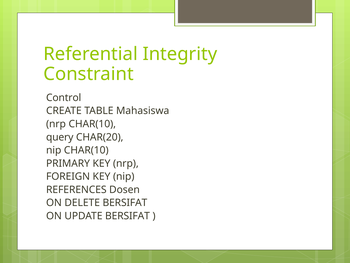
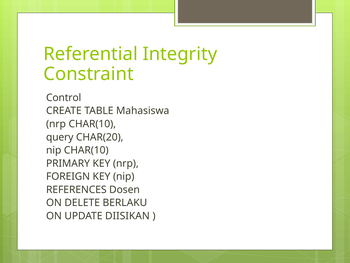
DELETE BERSIFAT: BERSIFAT -> BERLAKU (125, 202)
UPDATE BERSIFAT: BERSIFAT -> DIISIKAN (127, 216)
